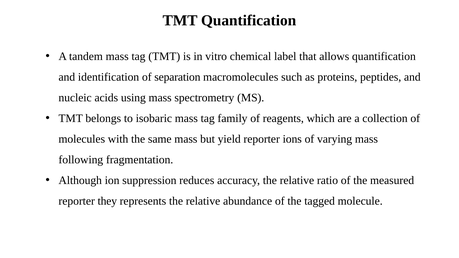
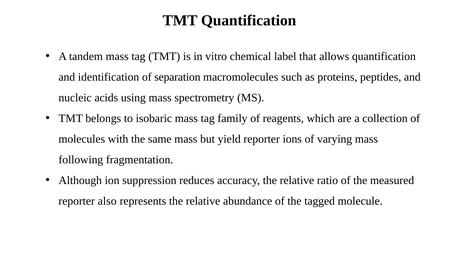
they: they -> also (107, 201)
